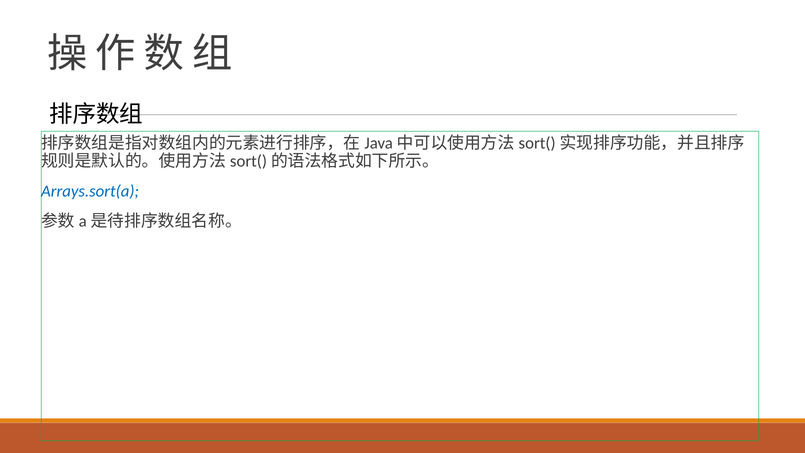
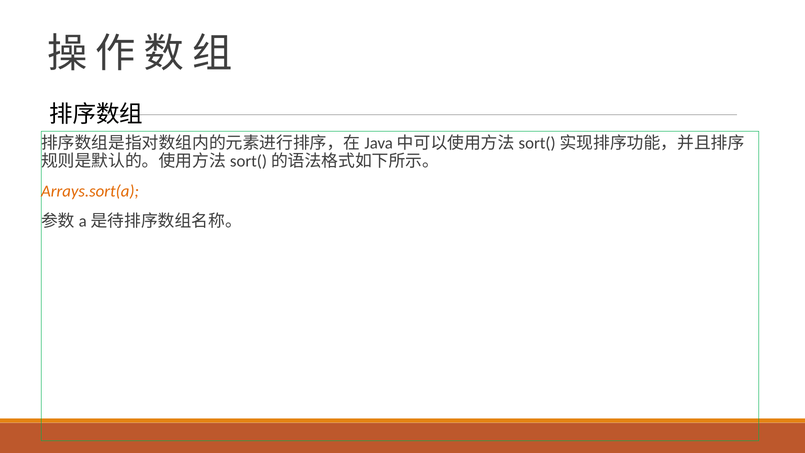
Arrays.sort(a colour: blue -> orange (90, 191)
